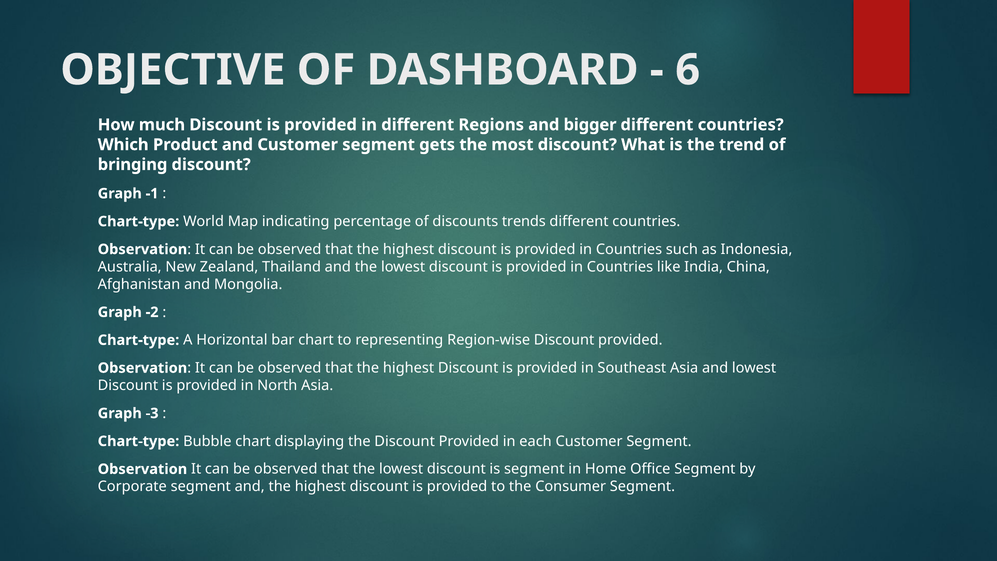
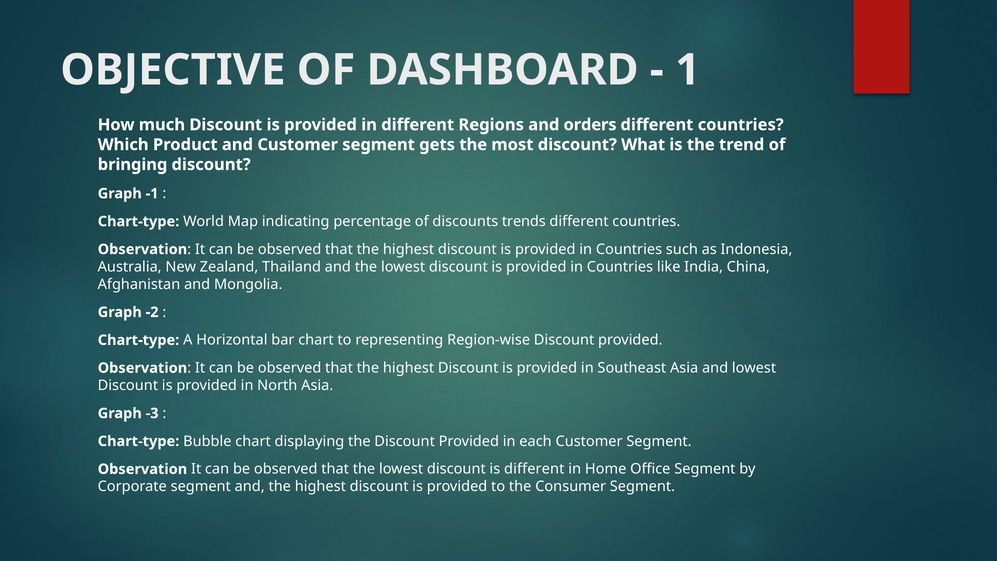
6: 6 -> 1 (688, 70)
bigger: bigger -> orders (590, 125)
is segment: segment -> different (534, 469)
